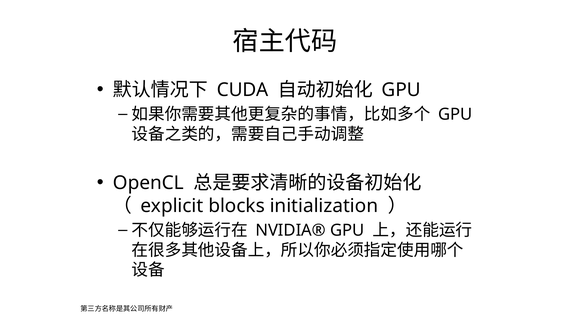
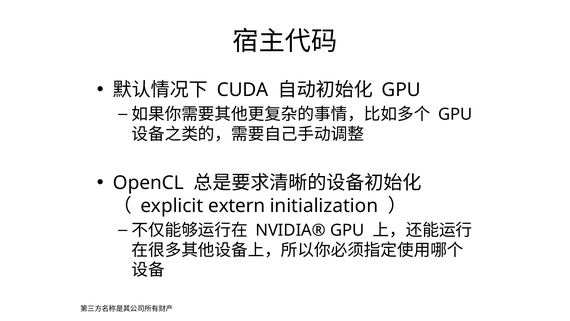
blocks: blocks -> extern (237, 206)
